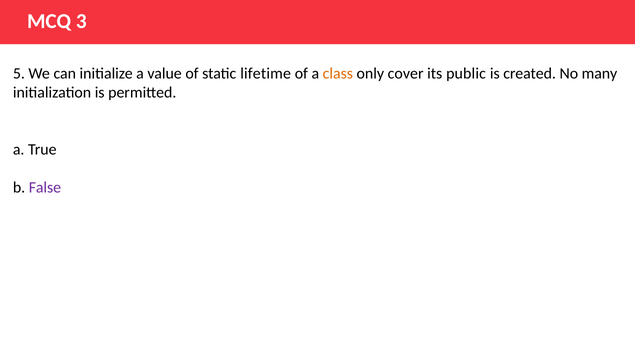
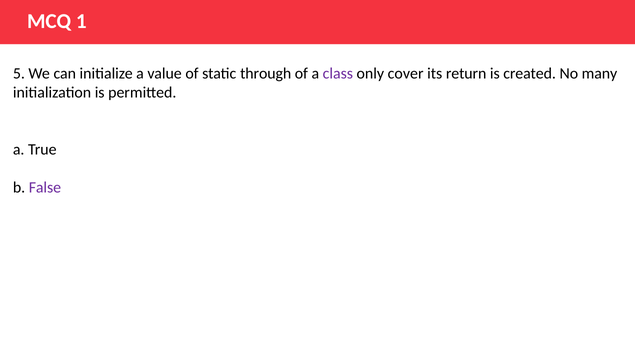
3: 3 -> 1 (81, 21)
lifetime: lifetime -> through (266, 73)
class colour: orange -> purple (338, 73)
public: public -> return (466, 73)
